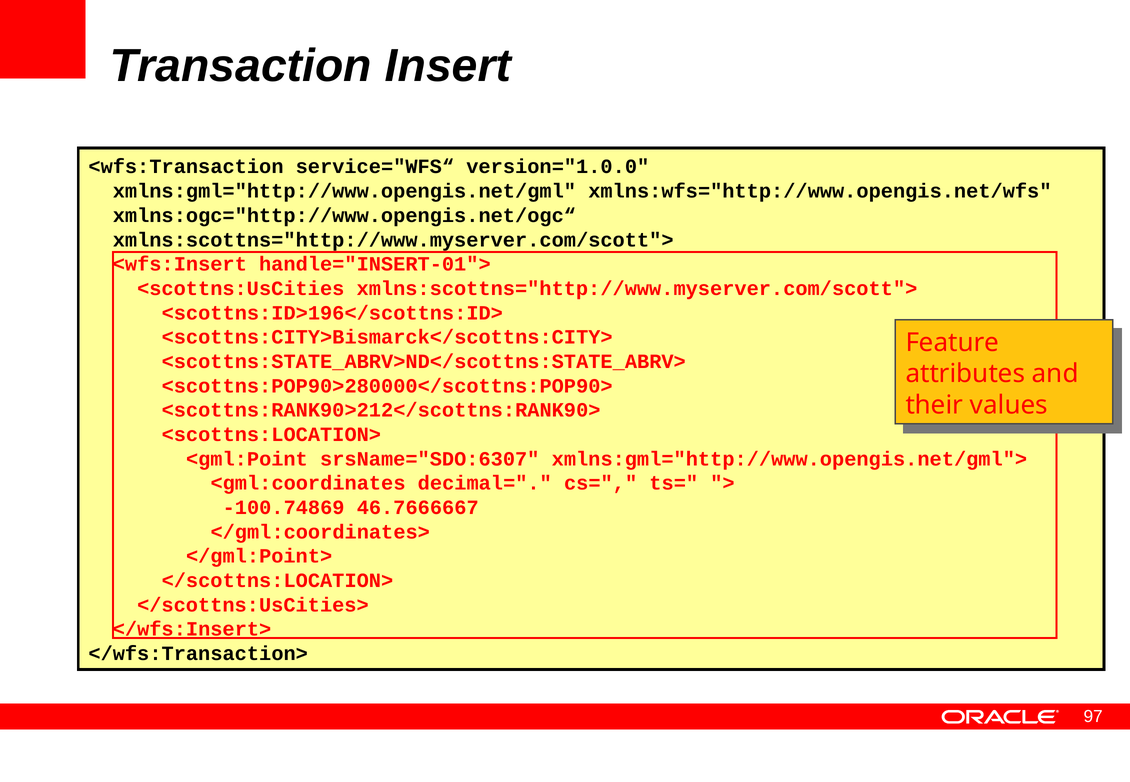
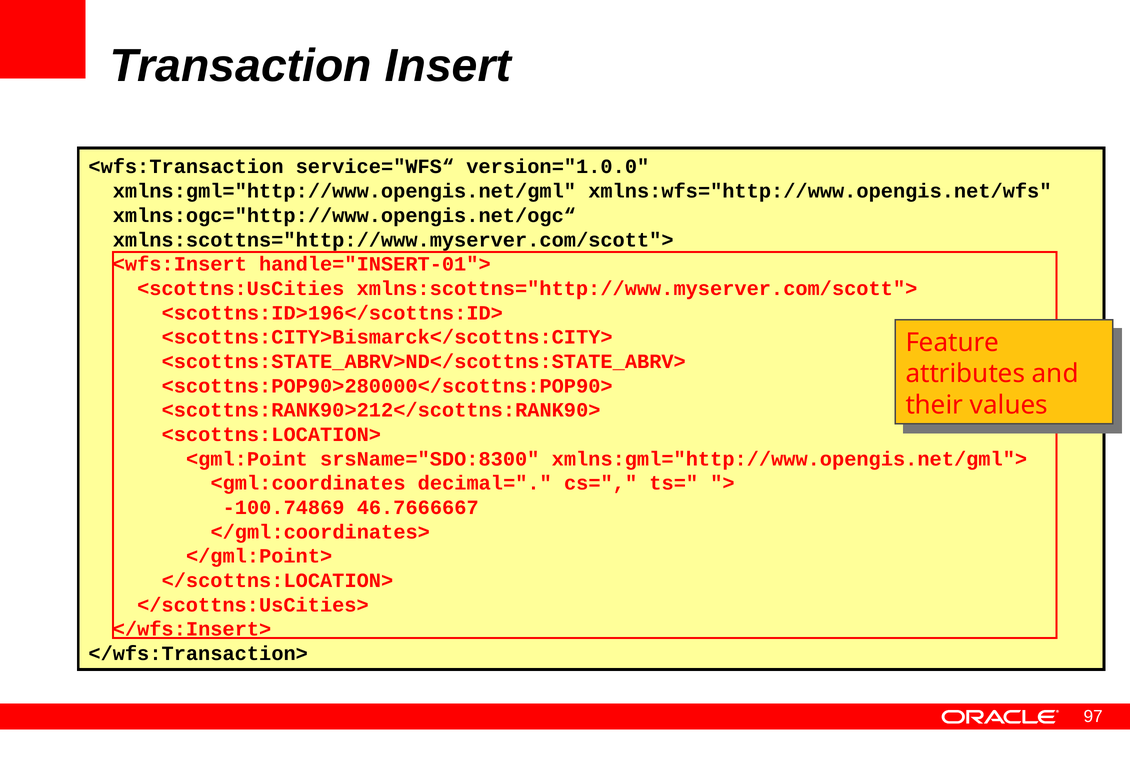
srsName="SDO:6307: srsName="SDO:6307 -> srsName="SDO:8300 (430, 459)
